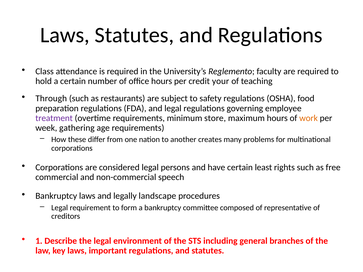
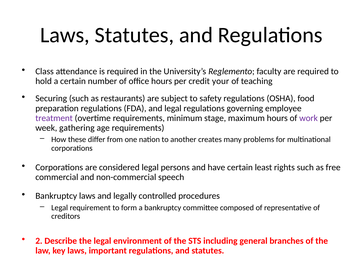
Through: Through -> Securing (51, 99)
store: store -> stage (215, 118)
work colour: orange -> purple (309, 118)
landscape: landscape -> controlled (157, 196)
1: 1 -> 2 (39, 241)
